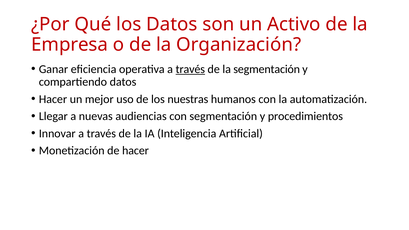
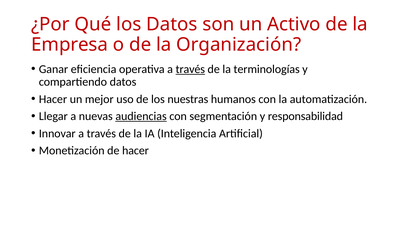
la segmentación: segmentación -> terminologías (267, 69)
audiencias underline: none -> present (141, 116)
procedimientos: procedimientos -> responsabilidad (305, 116)
